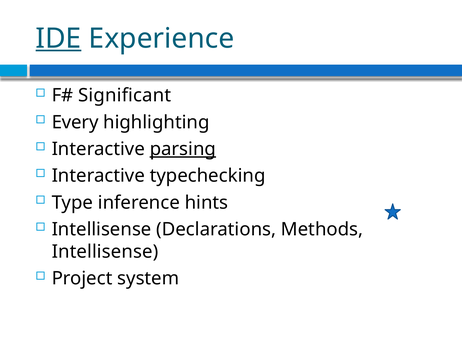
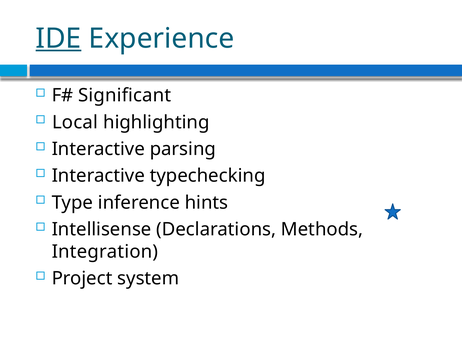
Every: Every -> Local (75, 122)
parsing underline: present -> none (183, 149)
Intellisense: Intellisense -> Integration (105, 252)
